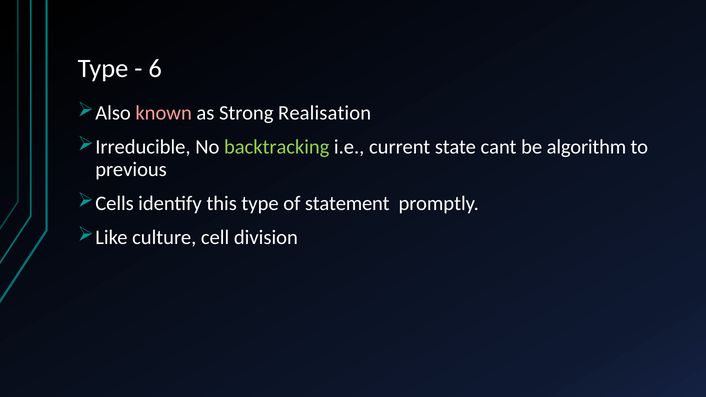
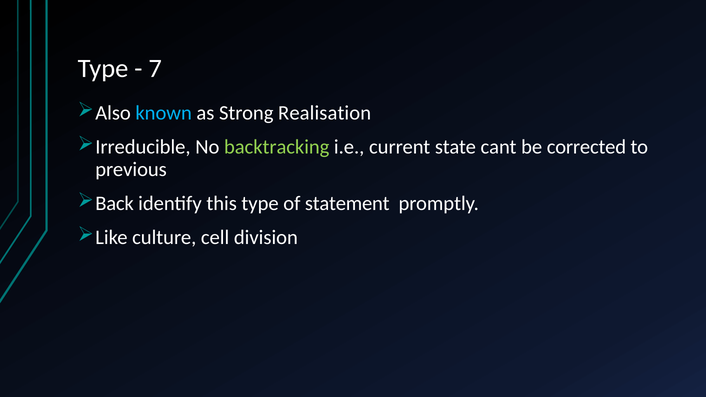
6: 6 -> 7 (155, 69)
known colour: pink -> light blue (164, 113)
algorithm: algorithm -> corrected (586, 147)
Cells: Cells -> Back (115, 203)
